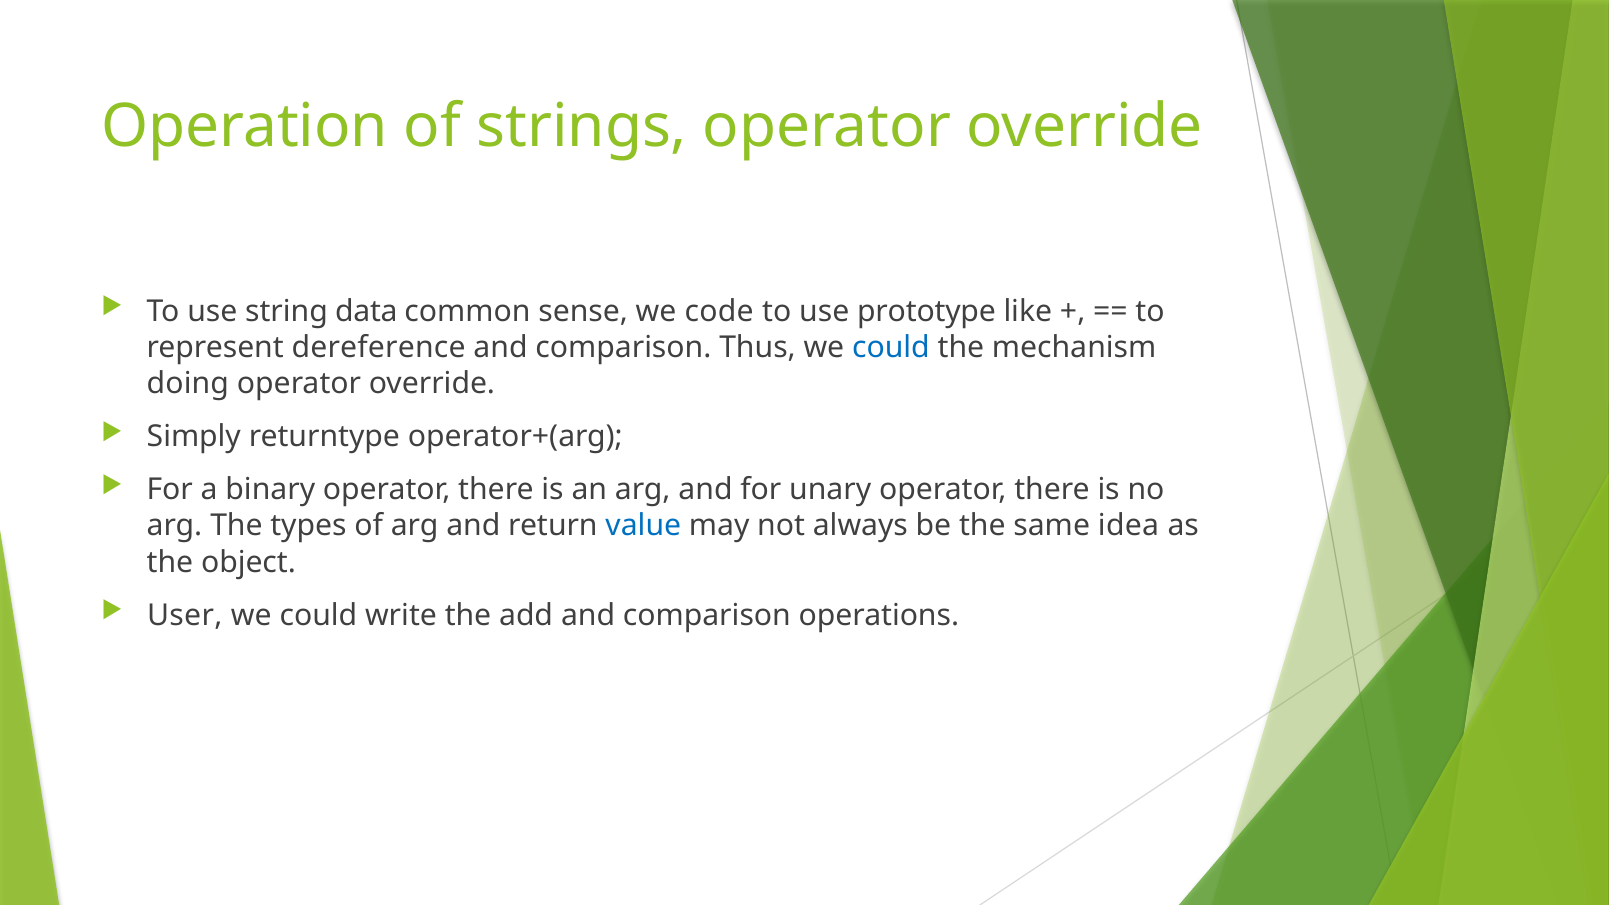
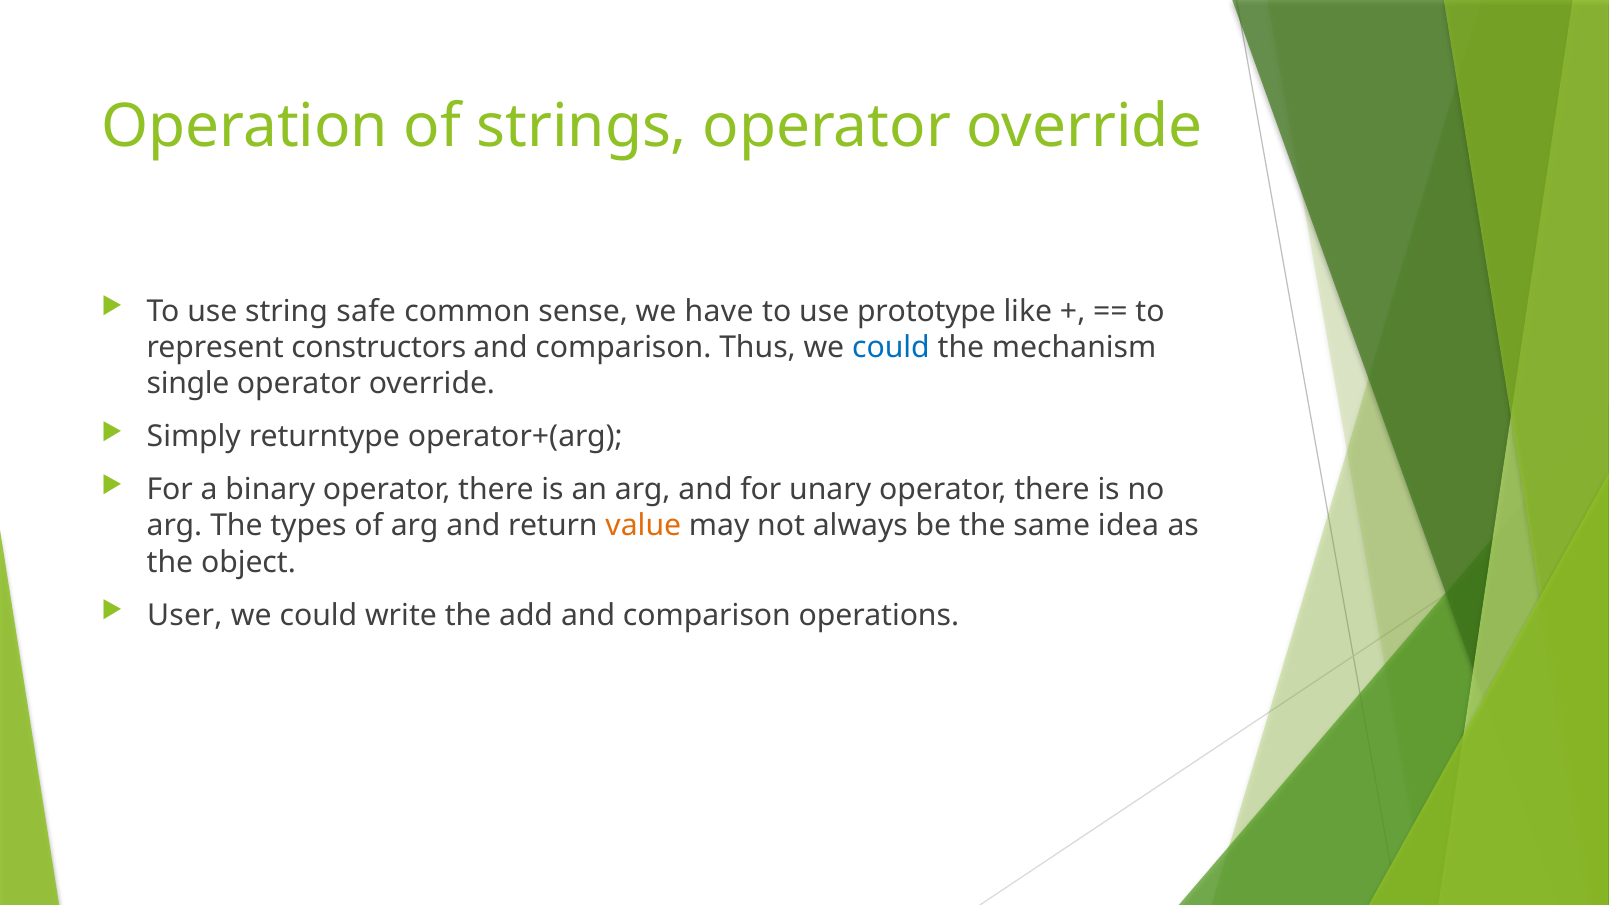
data: data -> safe (366, 311)
code: code -> have (719, 311)
dereference: dereference -> constructors (379, 348)
doing: doing -> single (188, 384)
value colour: blue -> orange (643, 526)
